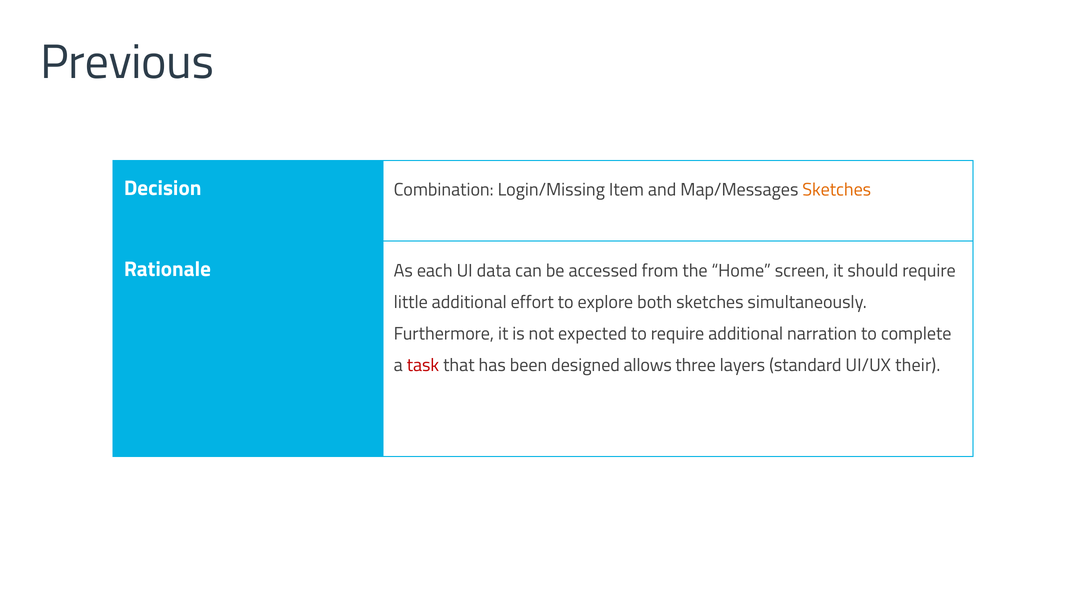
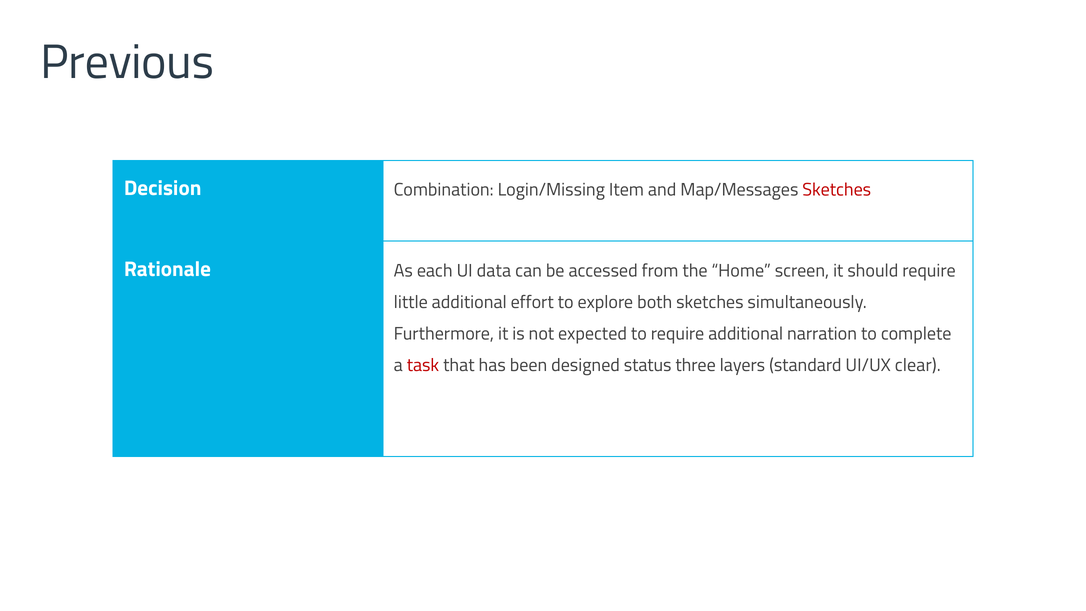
Sketches colour: orange -> red (837, 190)
allows: allows -> status (648, 365)
their: their -> clear (918, 365)
